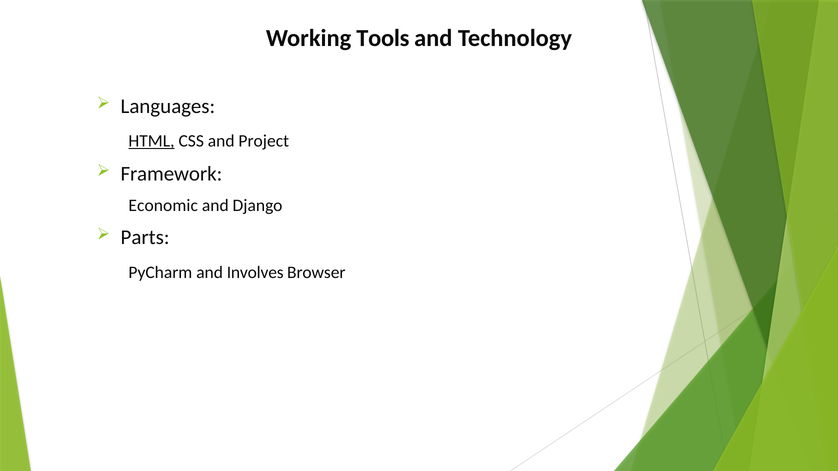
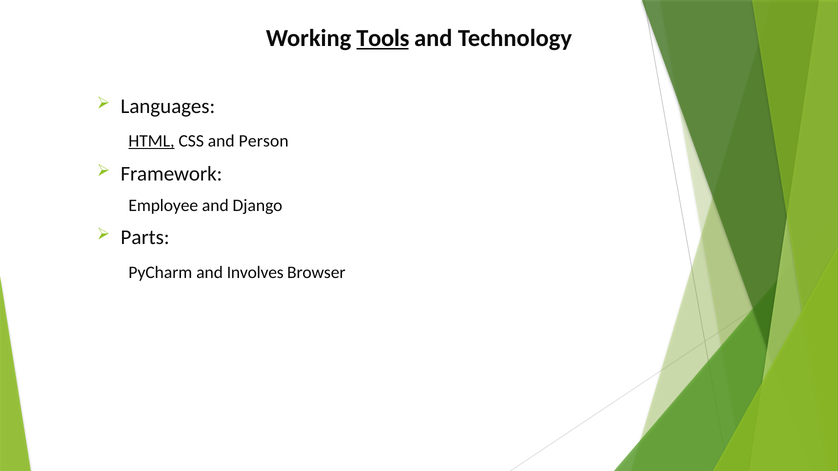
Tools underline: none -> present (383, 38)
Project: Project -> Person (264, 141)
Economic: Economic -> Employee (163, 206)
